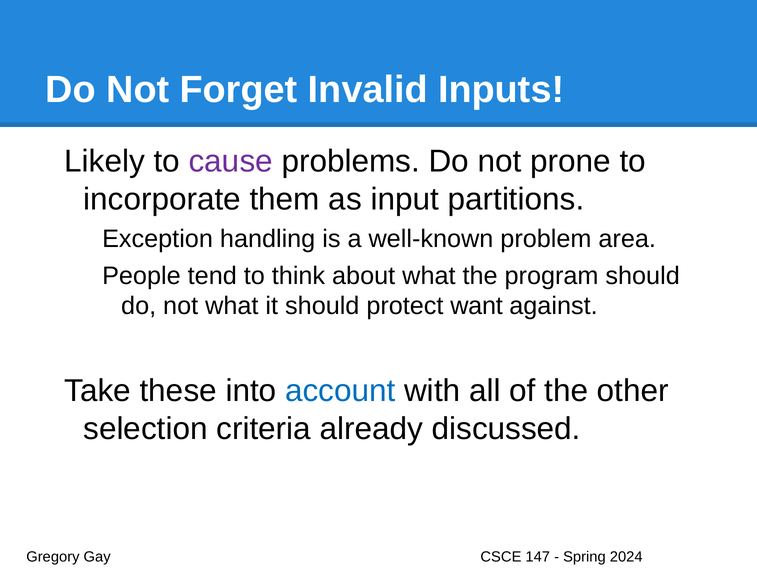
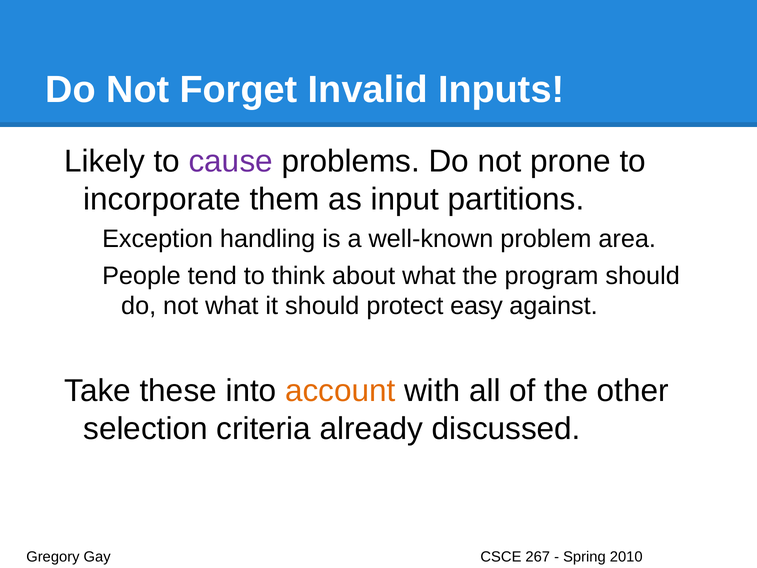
want: want -> easy (477, 306)
account colour: blue -> orange (340, 391)
147: 147 -> 267 (538, 557)
2024: 2024 -> 2010 (626, 557)
